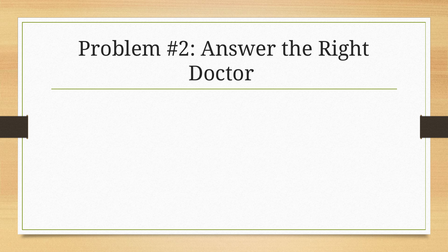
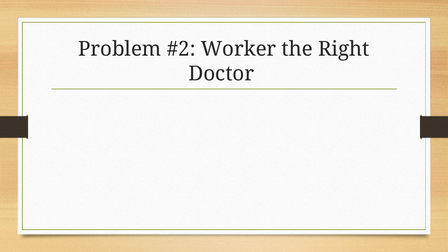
Answer: Answer -> Worker (239, 49)
